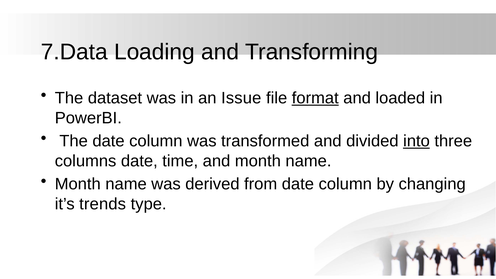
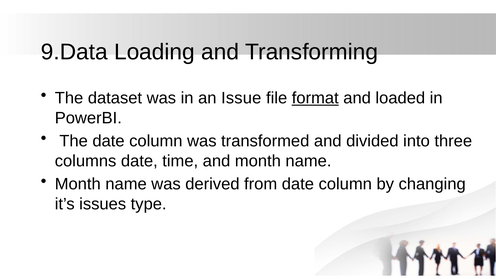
7.Data: 7.Data -> 9.Data (74, 52)
into underline: present -> none (416, 141)
trends: trends -> issues (103, 204)
